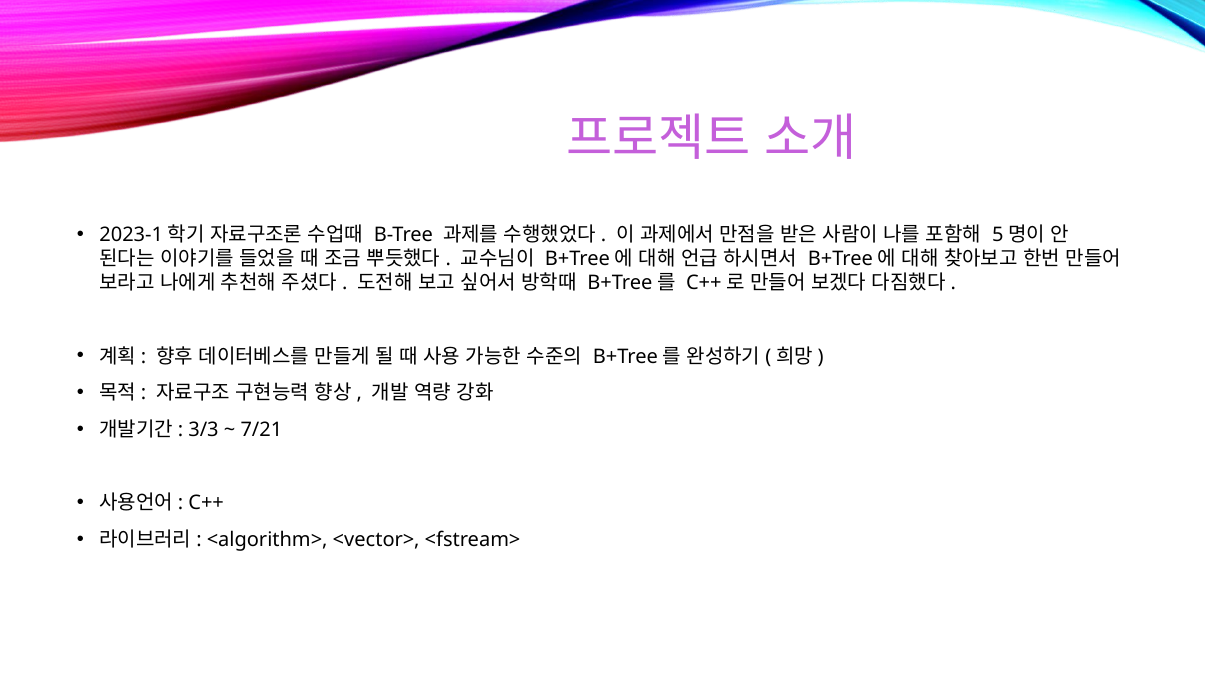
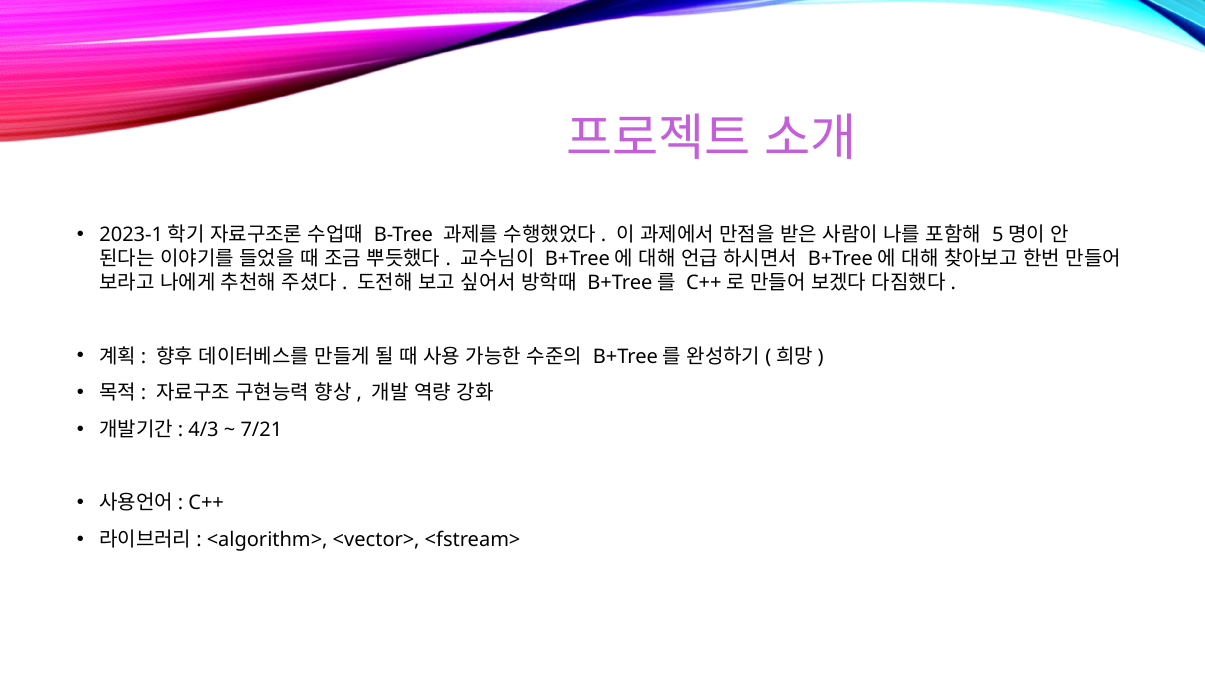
3/3: 3/3 -> 4/3 (204, 430)
